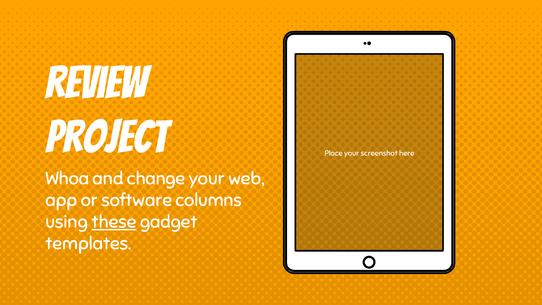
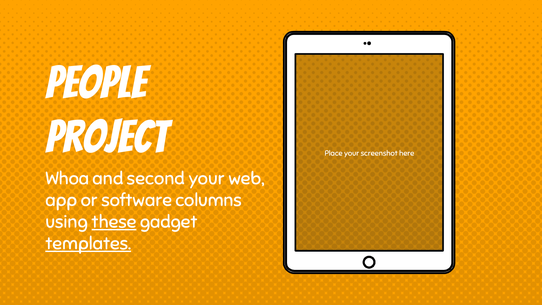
review: review -> people (96, 84)
change: change -> second (156, 178)
templates underline: none -> present (88, 244)
